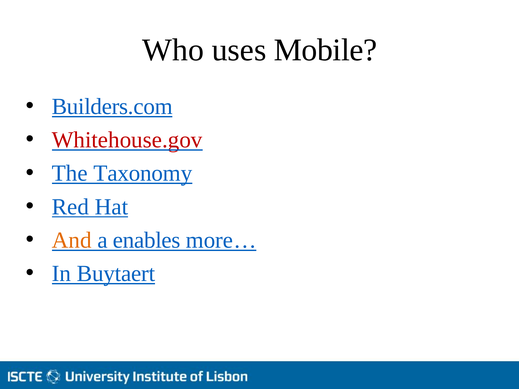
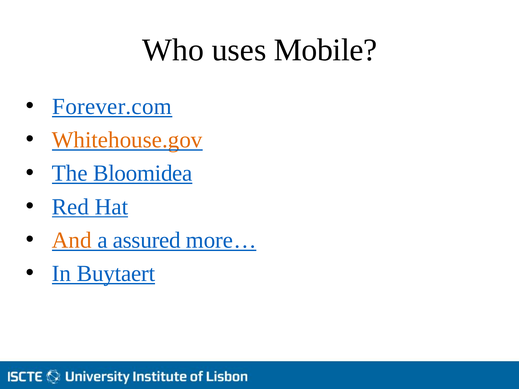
Builders.com: Builders.com -> Forever.com (112, 107)
Whitehouse.gov colour: red -> orange (127, 140)
Taxonomy: Taxonomy -> Bloomidea (143, 173)
enables: enables -> assured (147, 240)
